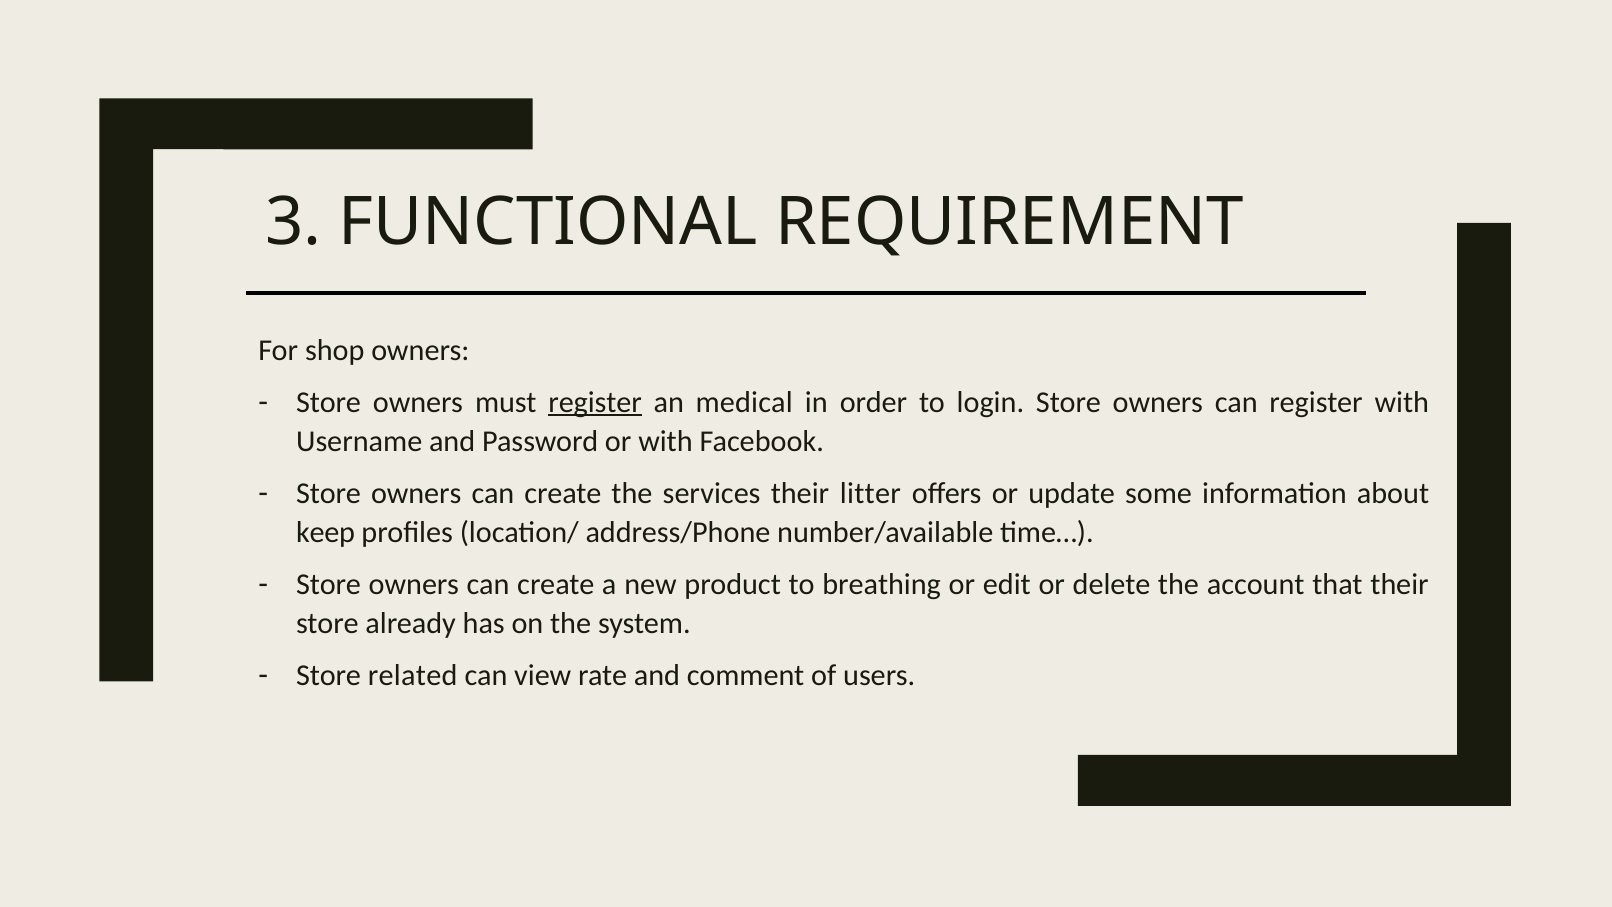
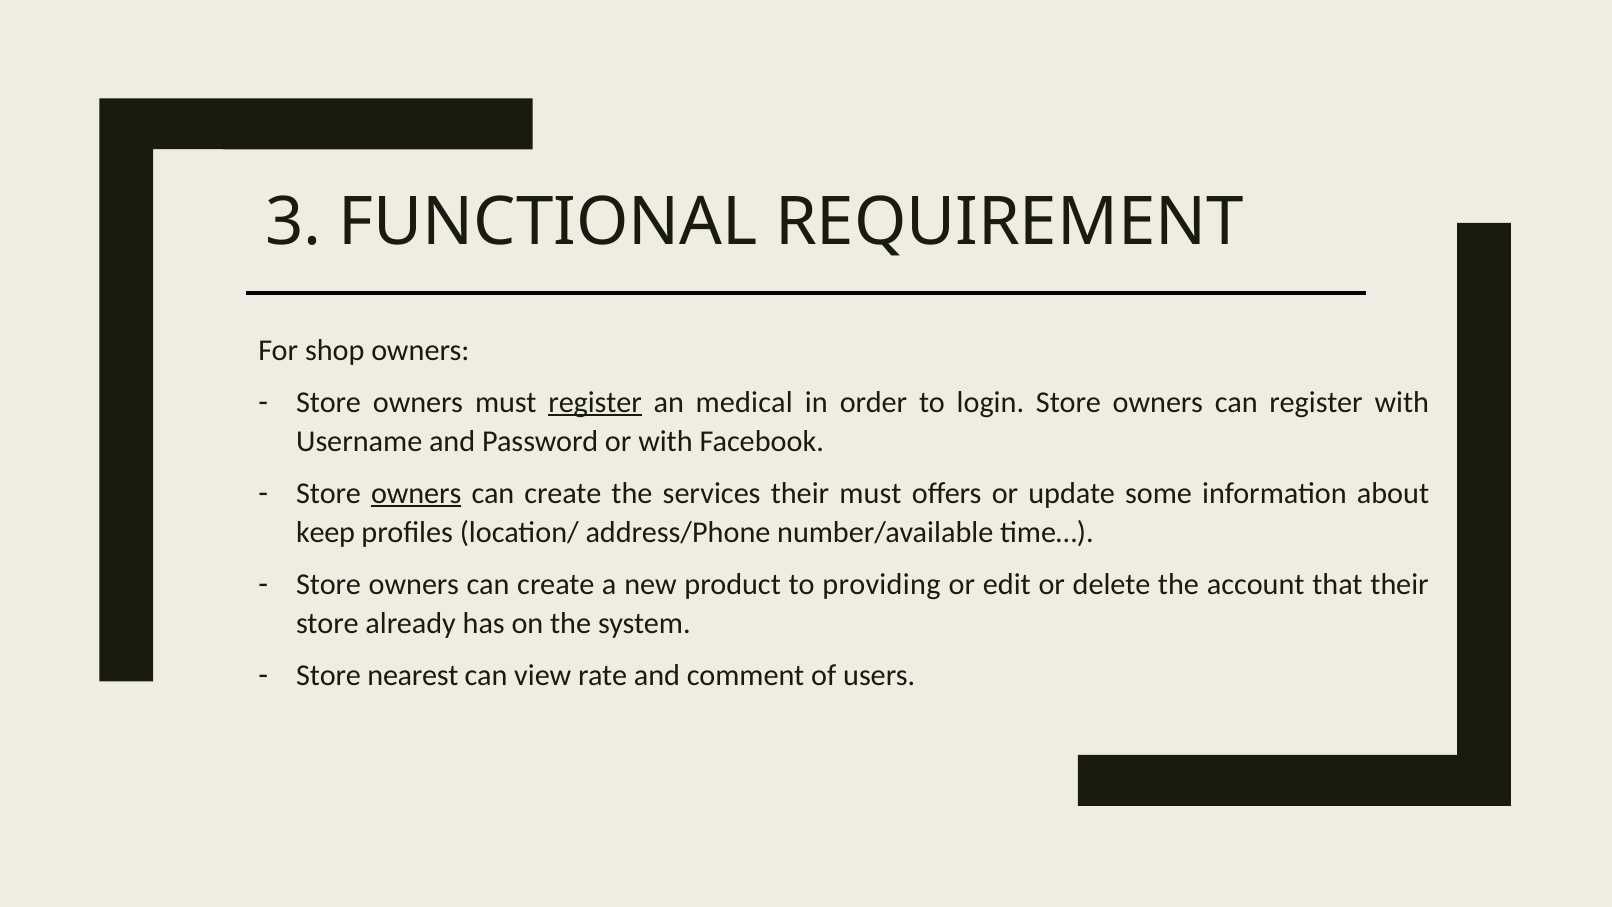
owners underline: none -> present (416, 493)
their litter: litter -> must (870, 493)
breathing: breathing -> providing (881, 584)
related: related -> nearest (413, 675)
